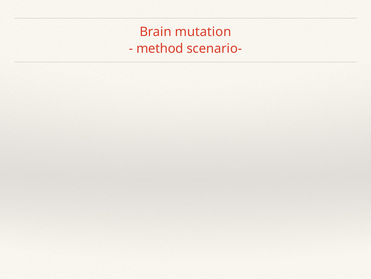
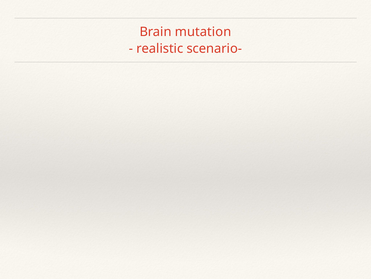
method: method -> realistic (160, 49)
